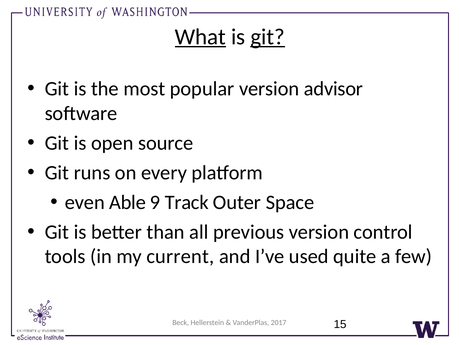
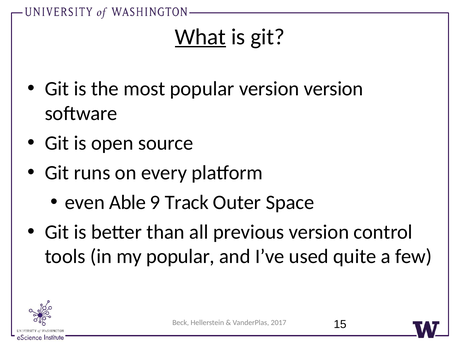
git underline: present -> none (268, 37)
version advisor: advisor -> version (333, 89)
my current: current -> popular (180, 257)
